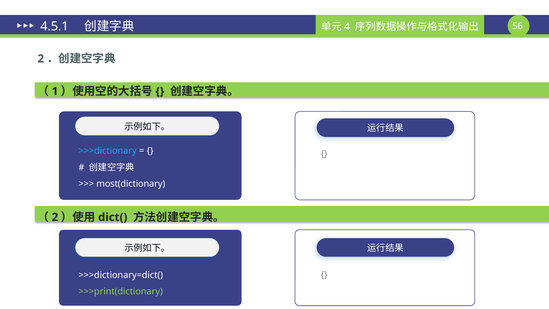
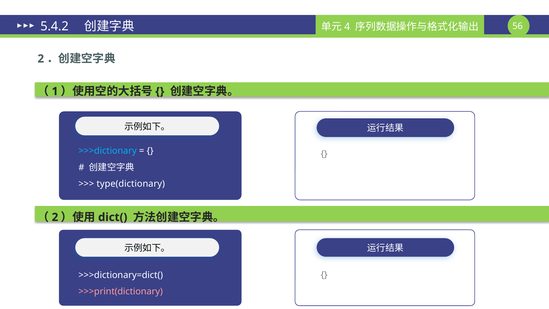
4.5.1: 4.5.1 -> 5.4.2 (54, 26)
most(dictionary: most(dictionary -> type(dictionary (131, 184)
>>>print(dictionary colour: light green -> pink (121, 291)
